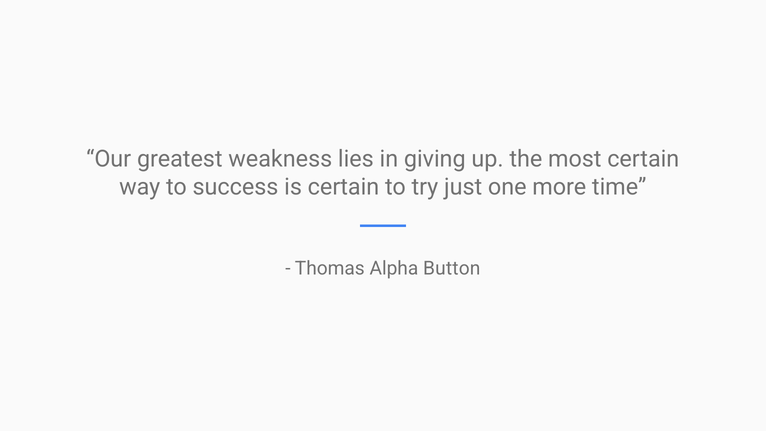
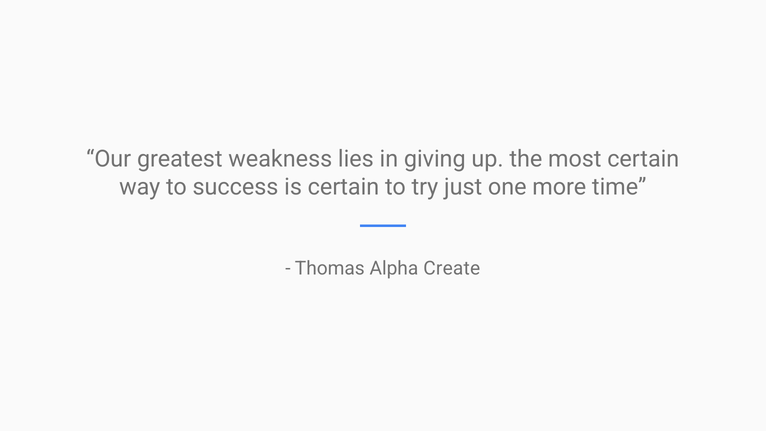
Button: Button -> Create (452, 269)
